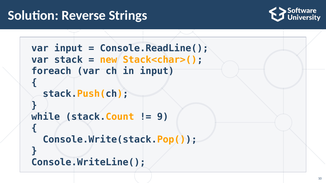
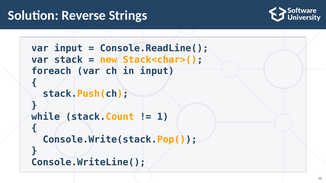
9: 9 -> 1 (163, 117)
